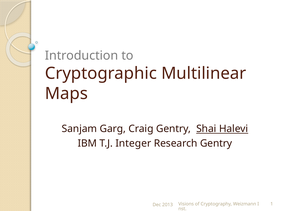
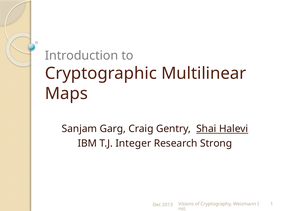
Research Gentry: Gentry -> Strong (216, 143)
